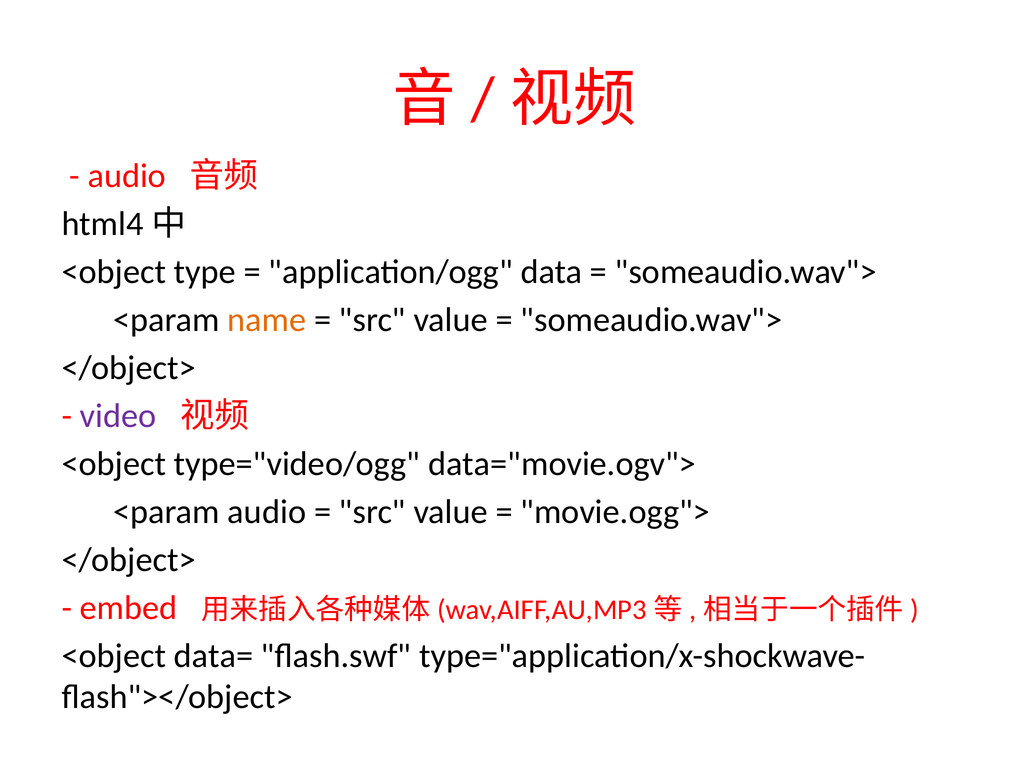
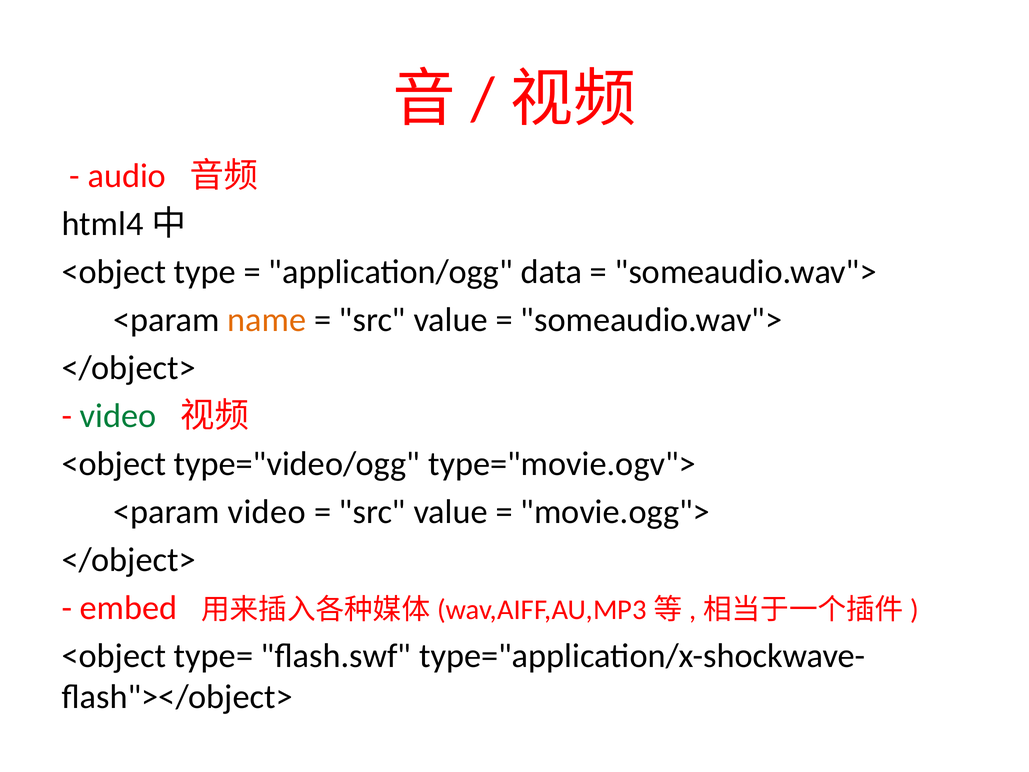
video colour: purple -> green (118, 416)
data="movie.ogv">: data="movie.ogv"> -> type="movie.ogv"> (562, 464)
<param audio: audio -> video (267, 512)
data=: data= -> type= (213, 656)
